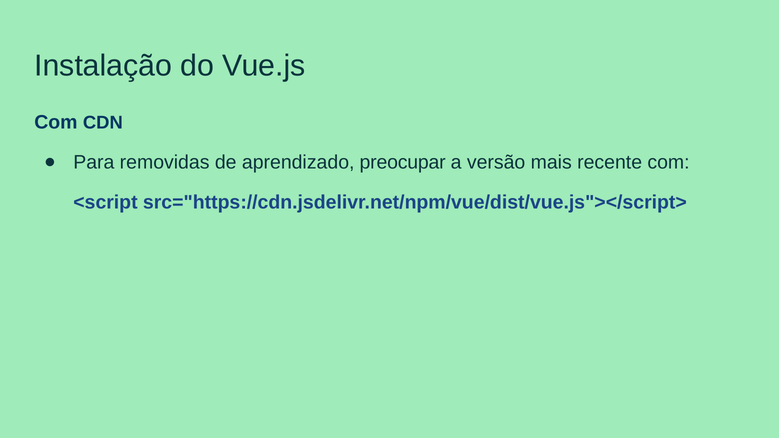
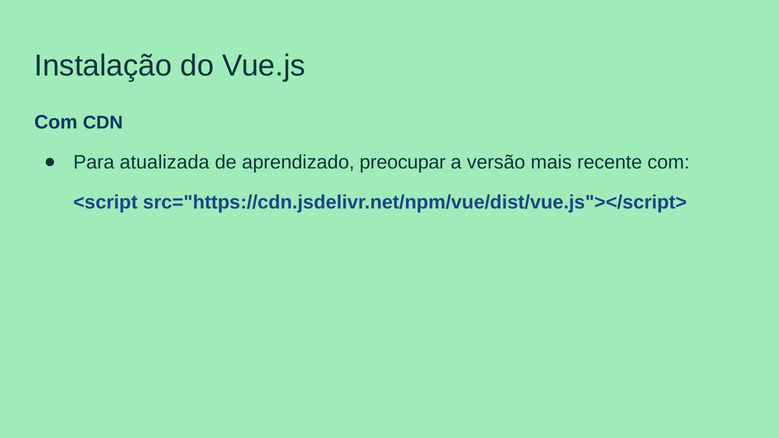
removidas: removidas -> atualizada (165, 162)
